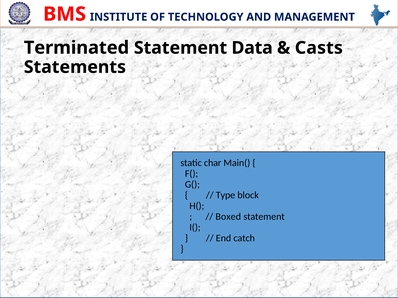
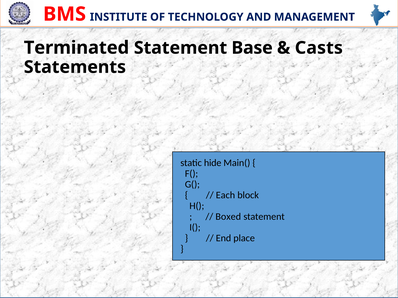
Data: Data -> Base (252, 48)
char: char -> hide (213, 163)
Type: Type -> Each (225, 195)
catch: catch -> place (244, 238)
